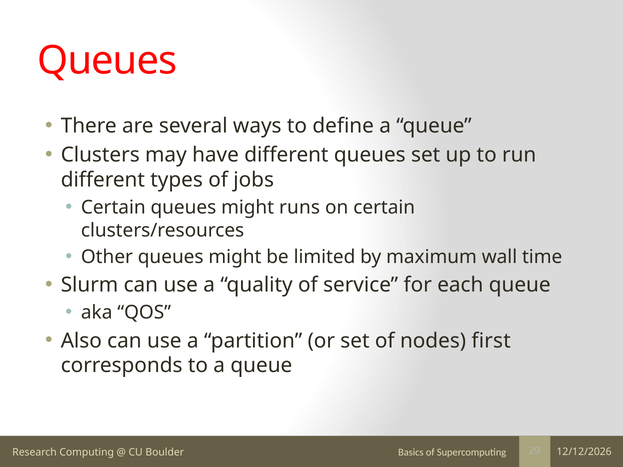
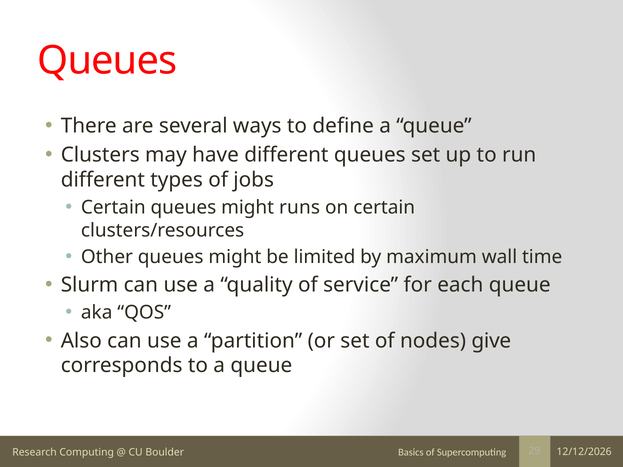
first: first -> give (491, 341)
